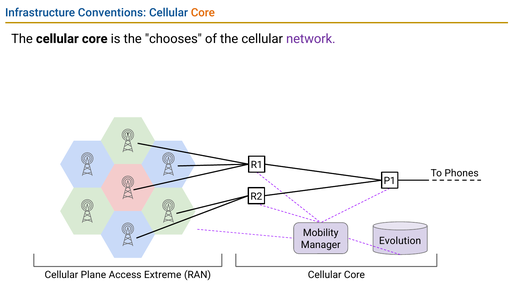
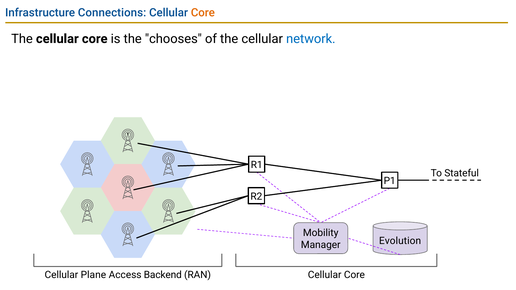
Conventions: Conventions -> Connections (112, 13)
network colour: purple -> blue (311, 39)
Phones: Phones -> Stateful (462, 173)
Extreme: Extreme -> Backend (163, 275)
